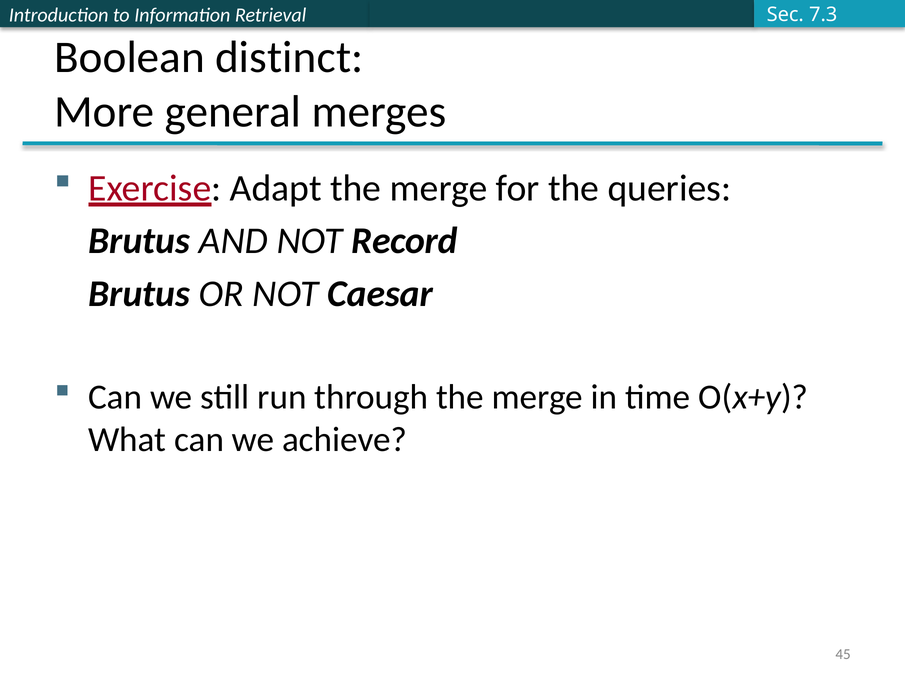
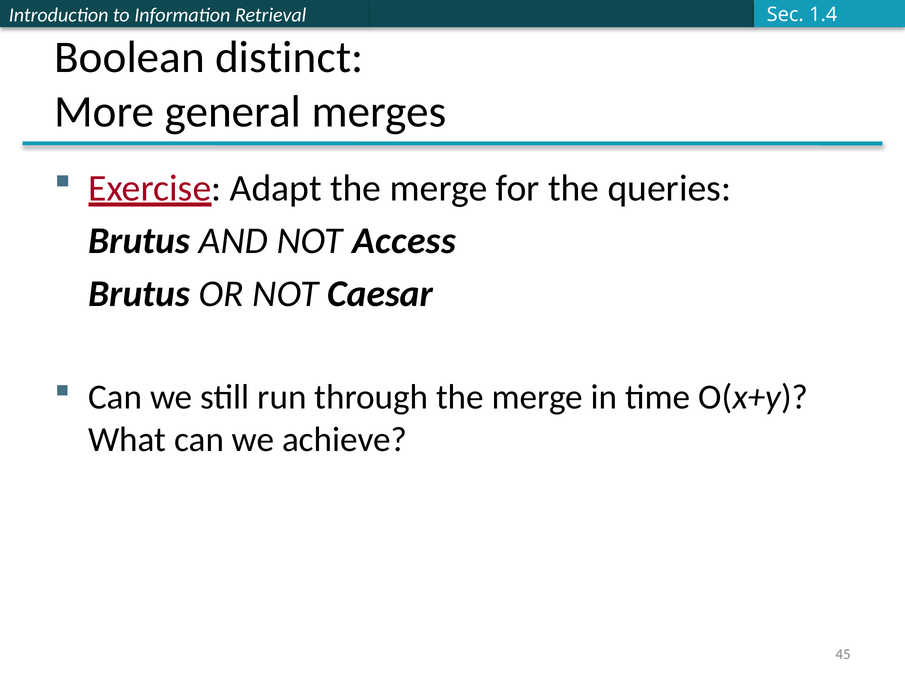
7.3: 7.3 -> 1.4 (823, 15)
Record: Record -> Access (404, 241)
